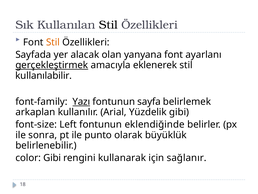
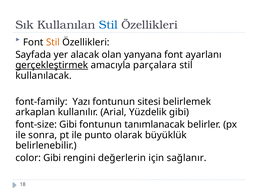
Stil colour: black -> blue (108, 25)
eklenerek: eklenerek -> parçalara (155, 65)
kullanılabilir: kullanılabilir -> kullanılacak (44, 75)
Yazı underline: present -> none (81, 101)
sayfa: sayfa -> sitesi (149, 101)
font-size Left: Left -> Gibi (68, 124)
eklendiğinde: eklendiğinde -> tanımlanacak (155, 124)
kullanarak: kullanarak -> değerlerin (122, 158)
